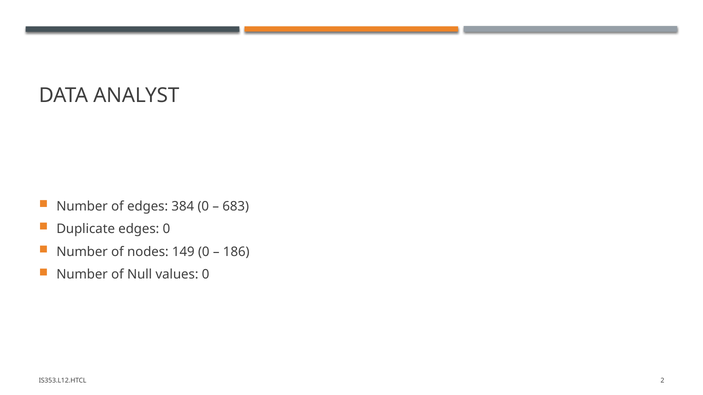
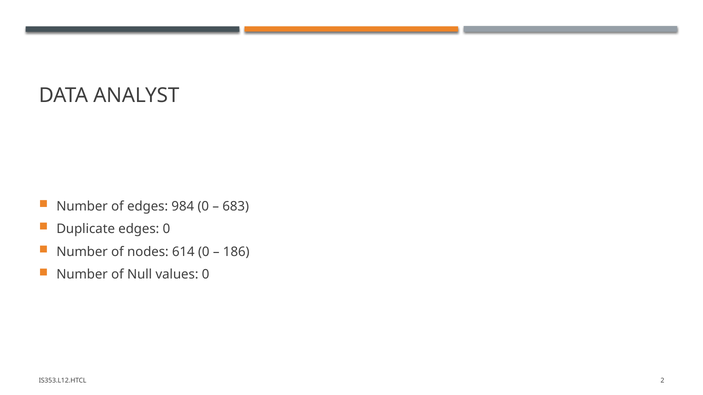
384: 384 -> 984 (183, 206)
149: 149 -> 614 (183, 252)
